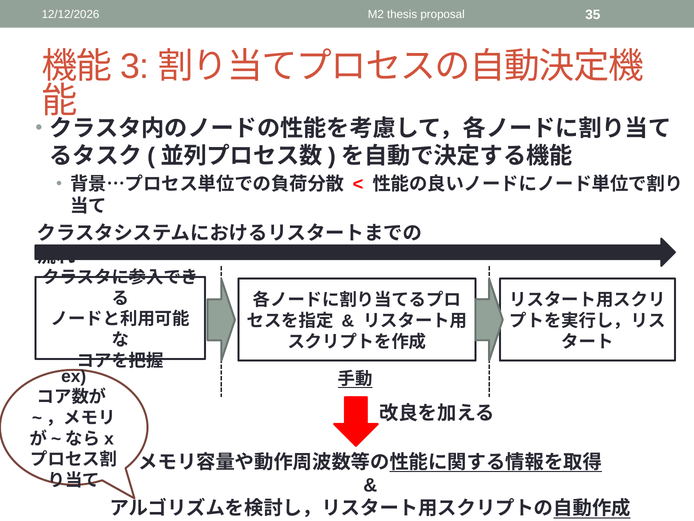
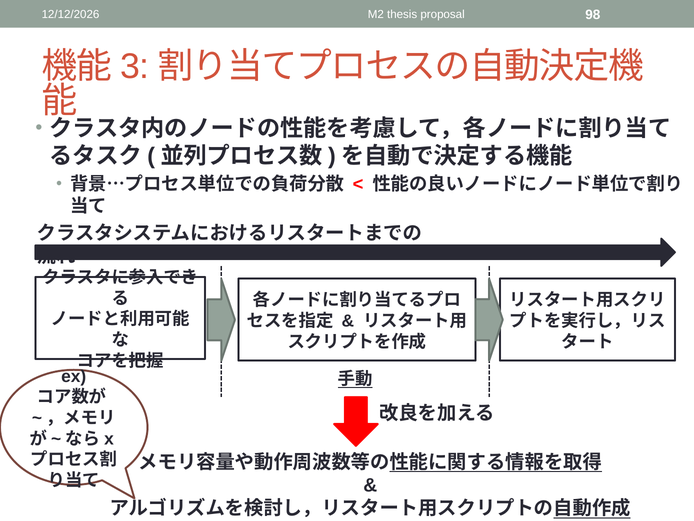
35: 35 -> 98 (593, 15)
